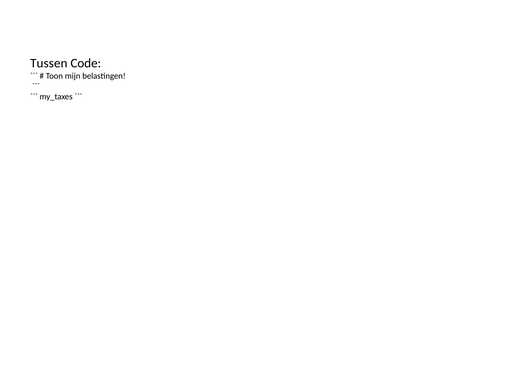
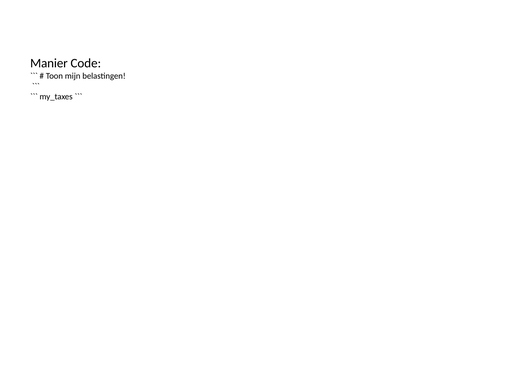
Tussen: Tussen -> Manier (49, 63)
